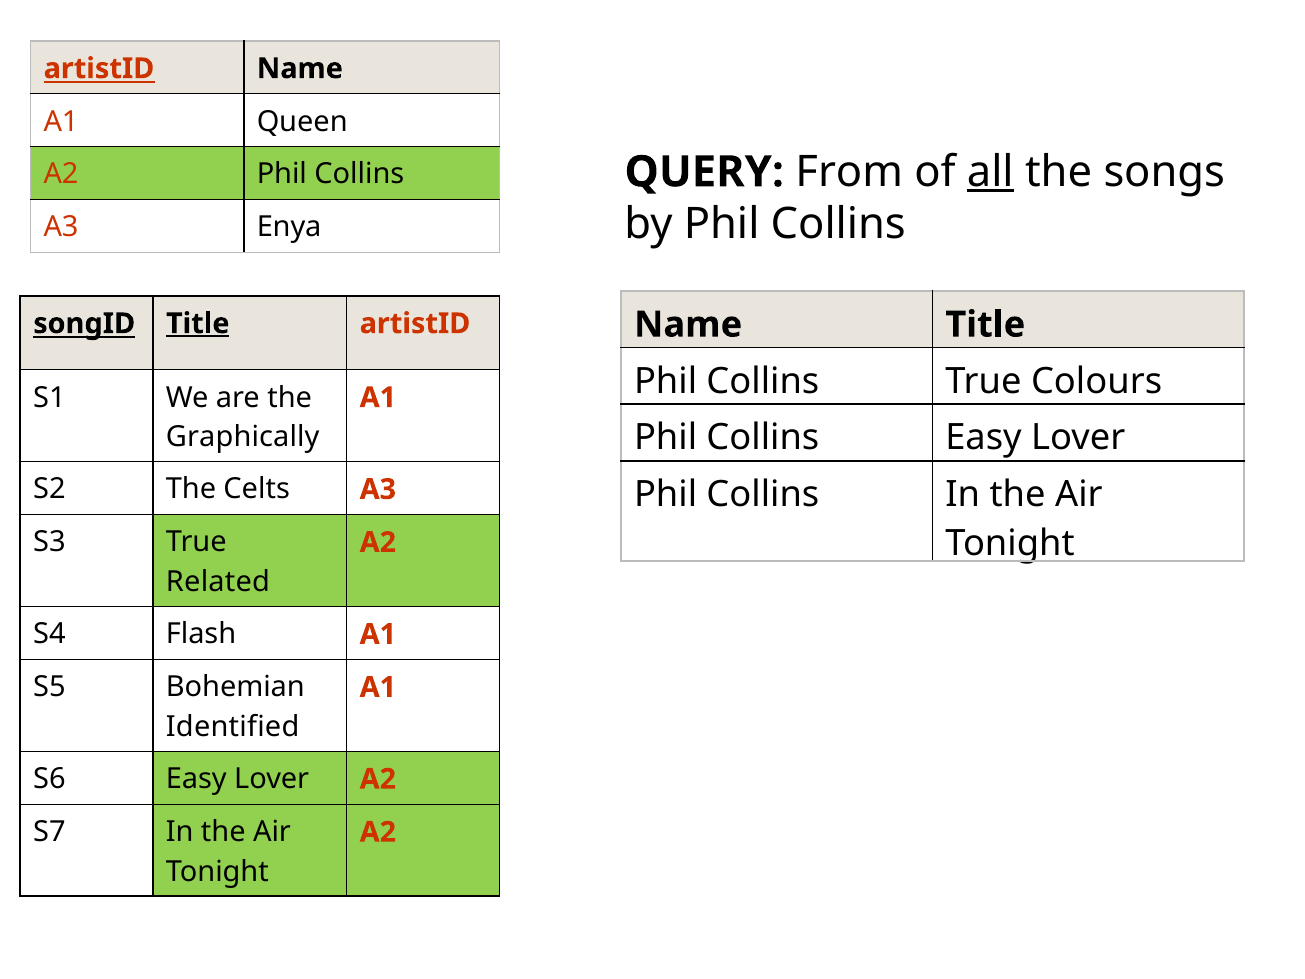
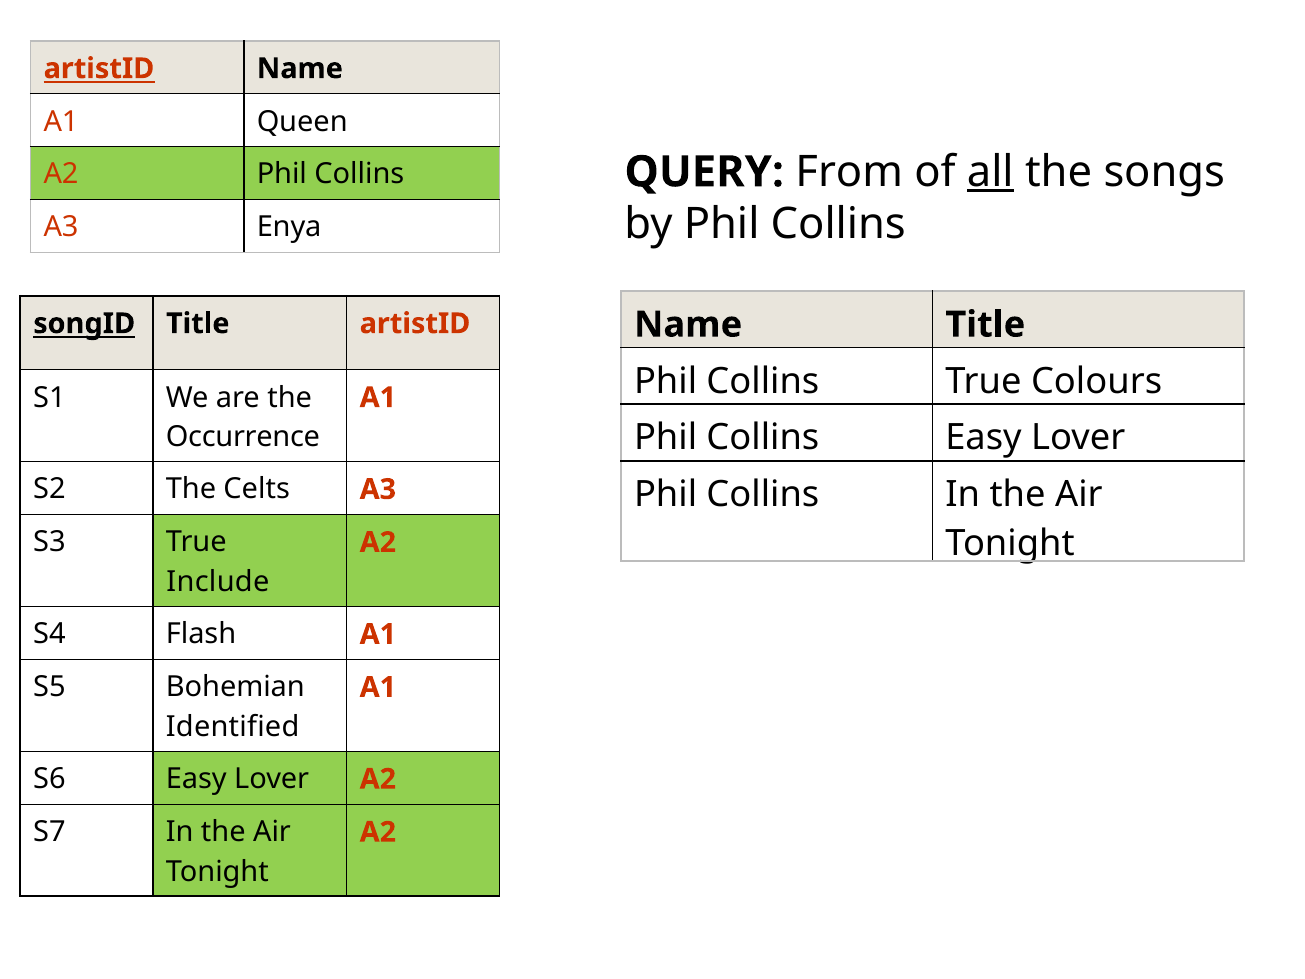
Title underline: present -> none (198, 324)
Graphically: Graphically -> Occurrence (243, 437)
Related: Related -> Include (218, 582)
